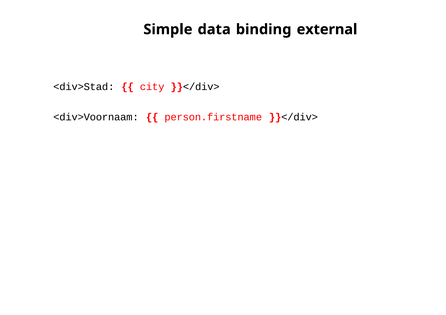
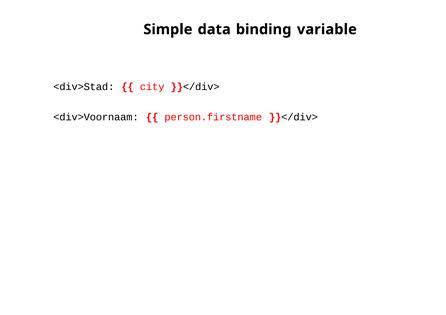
external: external -> variable (327, 29)
